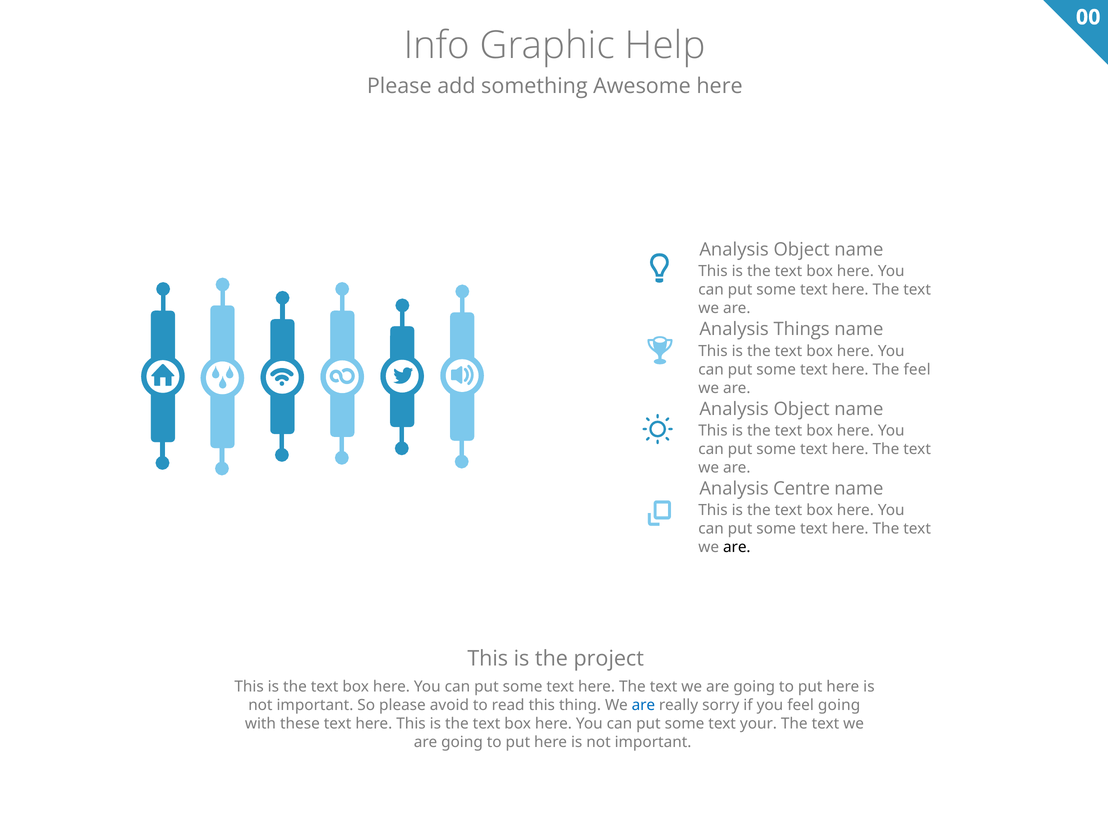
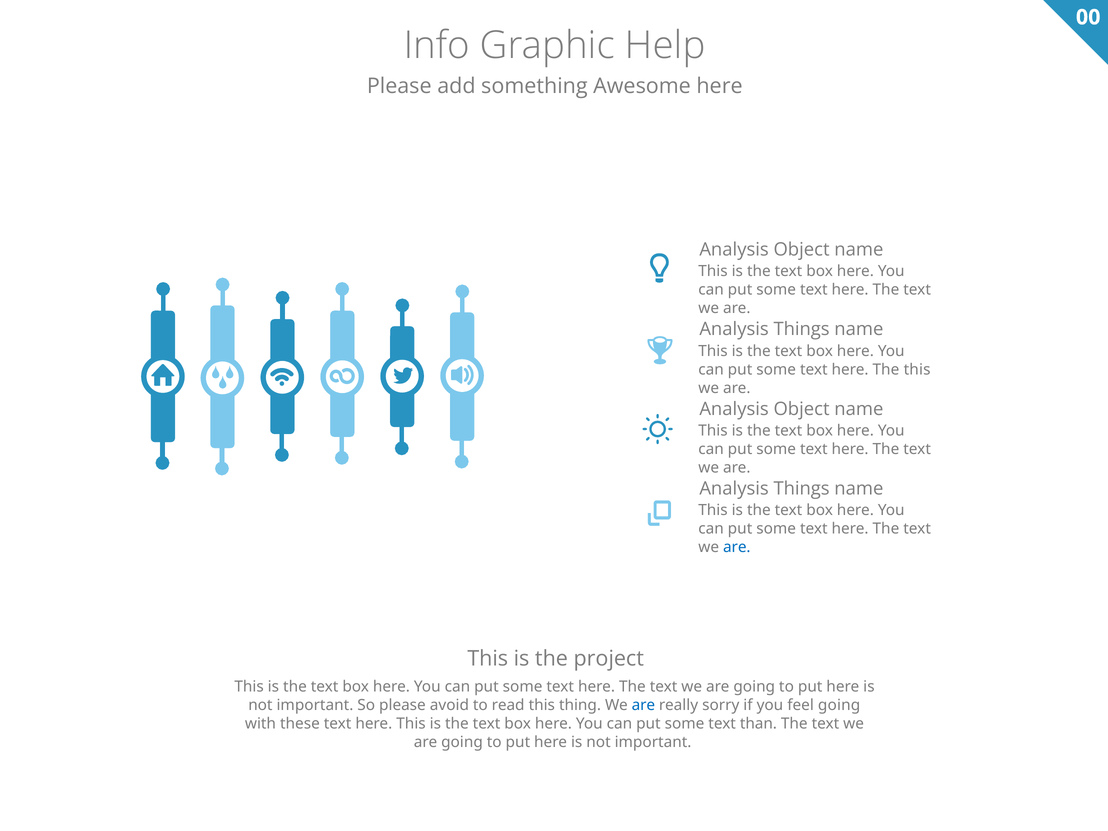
The feel: feel -> this (917, 369)
Centre: Centre -> Things (802, 489)
are colour: black -> blue (737, 547)
your: your -> than (758, 724)
